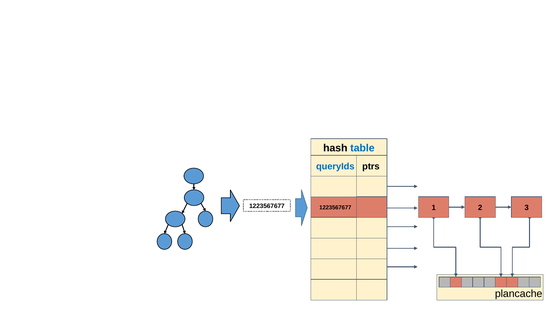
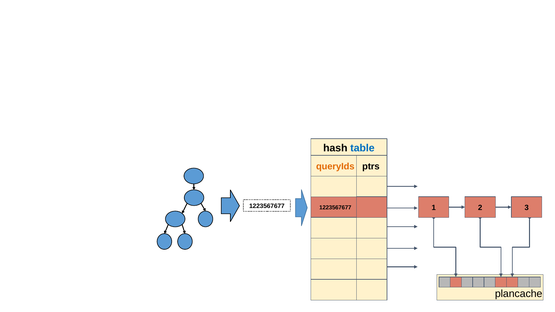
queryIds colour: blue -> orange (335, 166)
